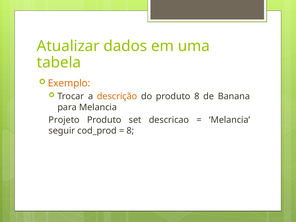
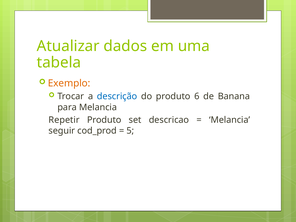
descrição colour: orange -> blue (117, 96)
produto 8: 8 -> 6 (197, 96)
Projeto: Projeto -> Repetir (64, 120)
8: 8 -> 5 (130, 131)
